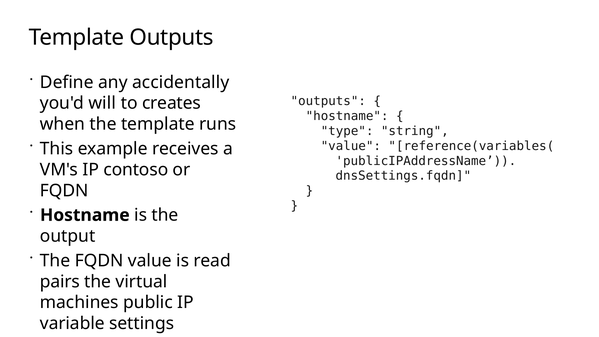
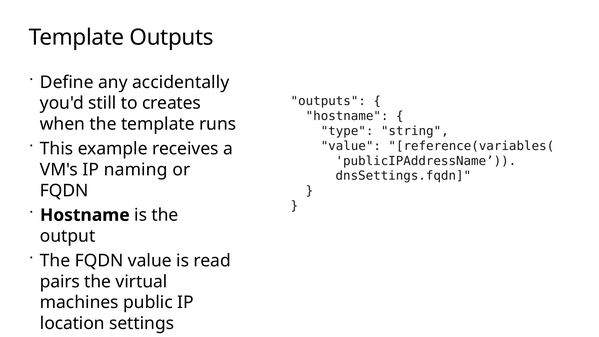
will: will -> still (102, 103)
contoso: contoso -> naming (136, 170)
variable: variable -> location (72, 323)
